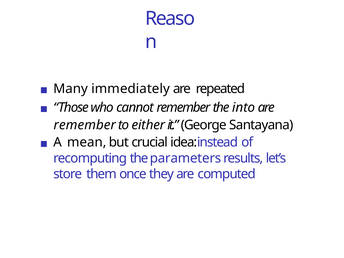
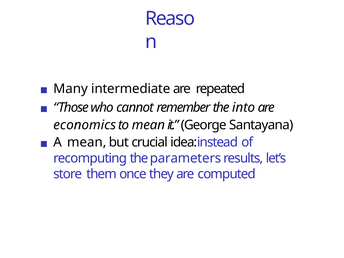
immediately: immediately -> intermediate (131, 89)
remember: remember -> economics (85, 125)
to either: either -> mean (148, 125)
